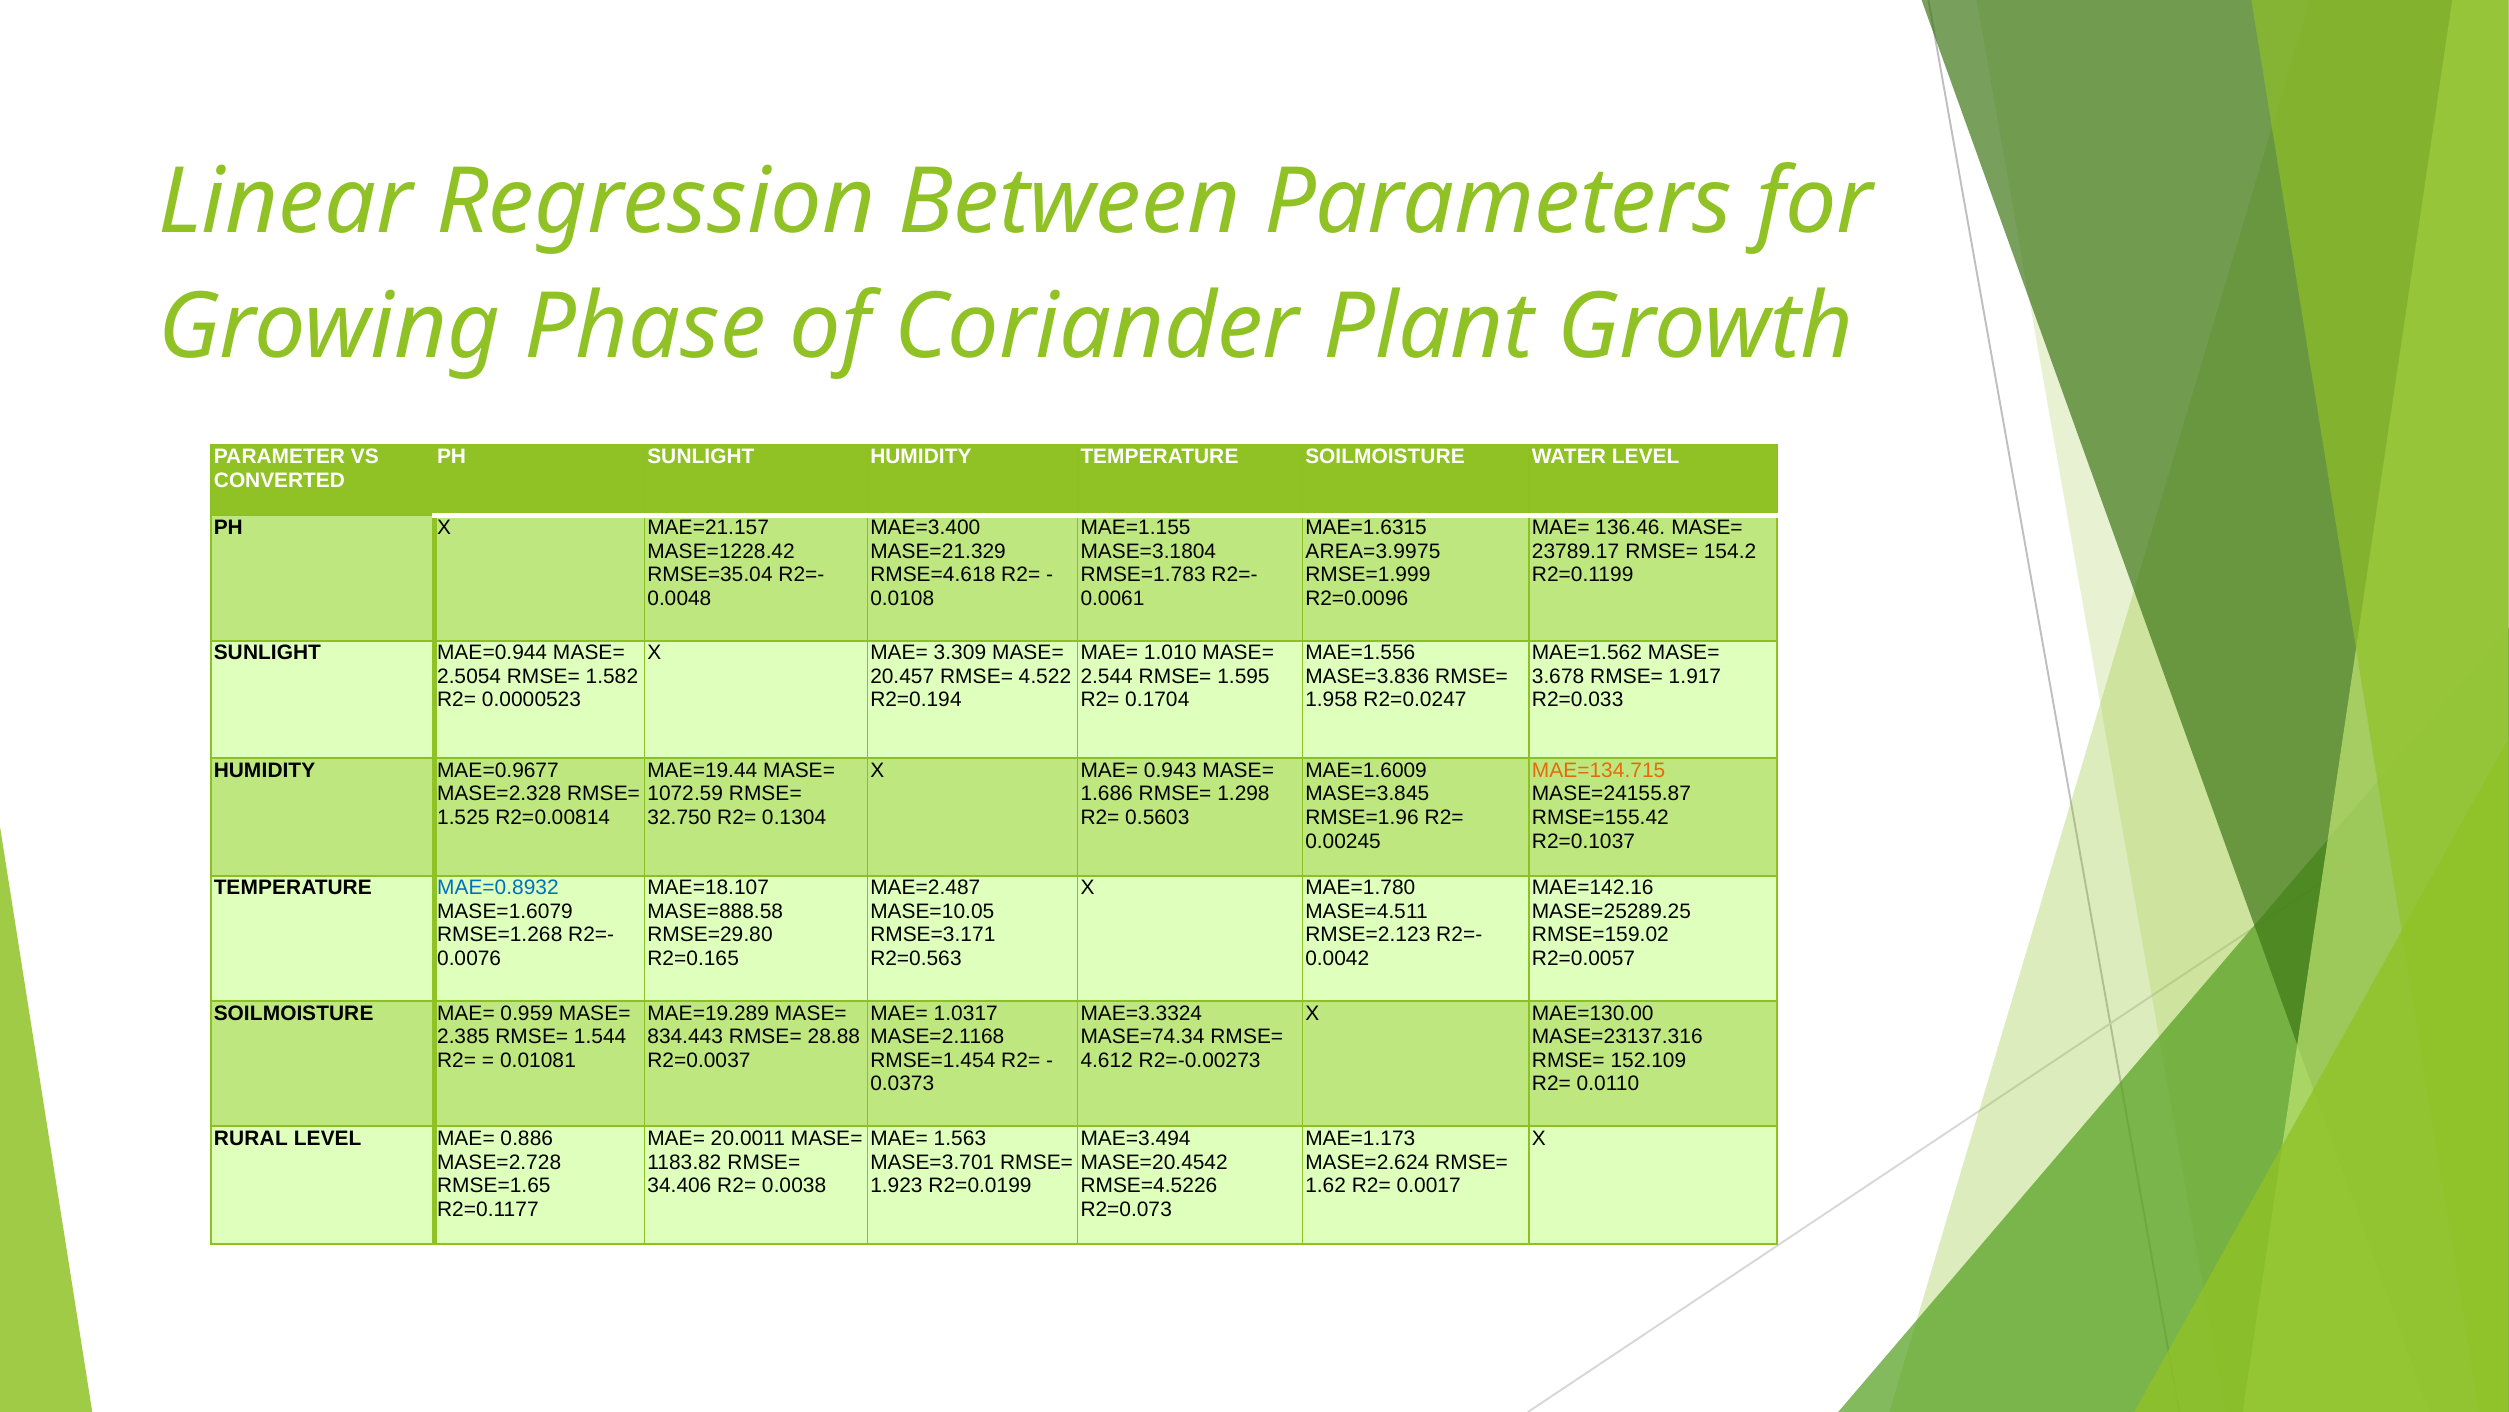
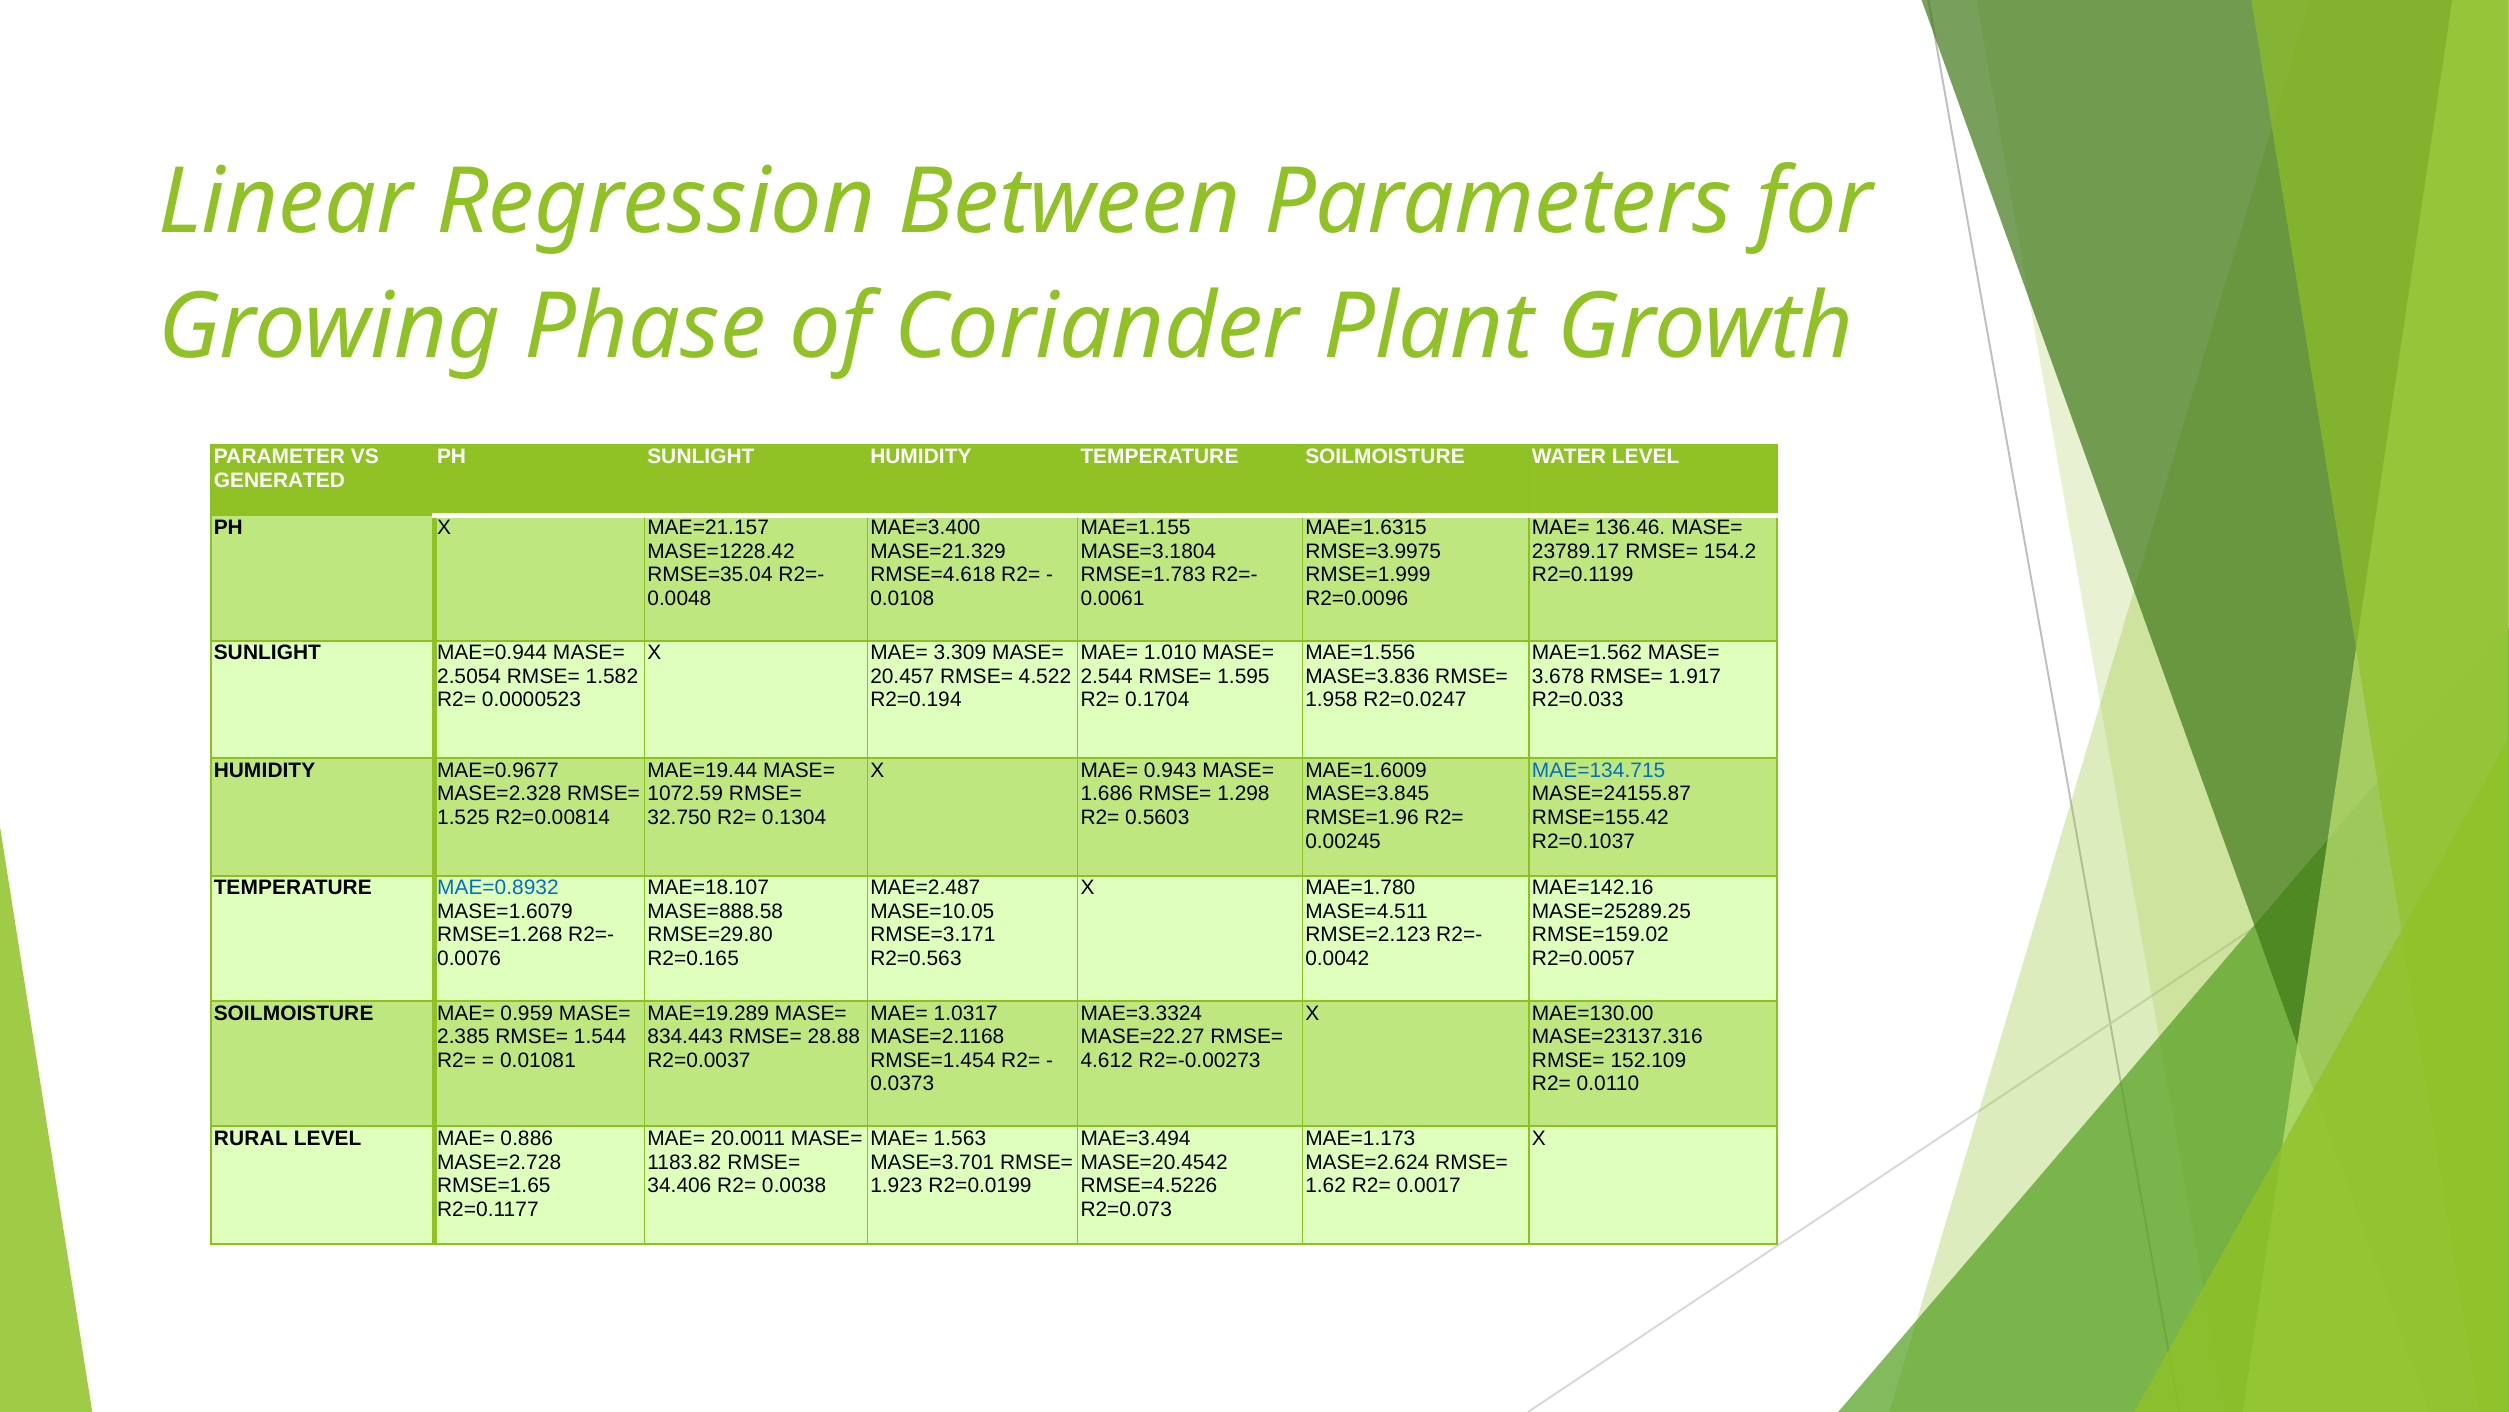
CONVERTED: CONVERTED -> GENERATED (279, 480)
AREA=3.9975: AREA=3.9975 -> RMSE=3.9975 (1373, 551)
MAE=134.715 colour: orange -> blue (1599, 770)
MASE=74.34: MASE=74.34 -> MASE=22.27 (1143, 1036)
